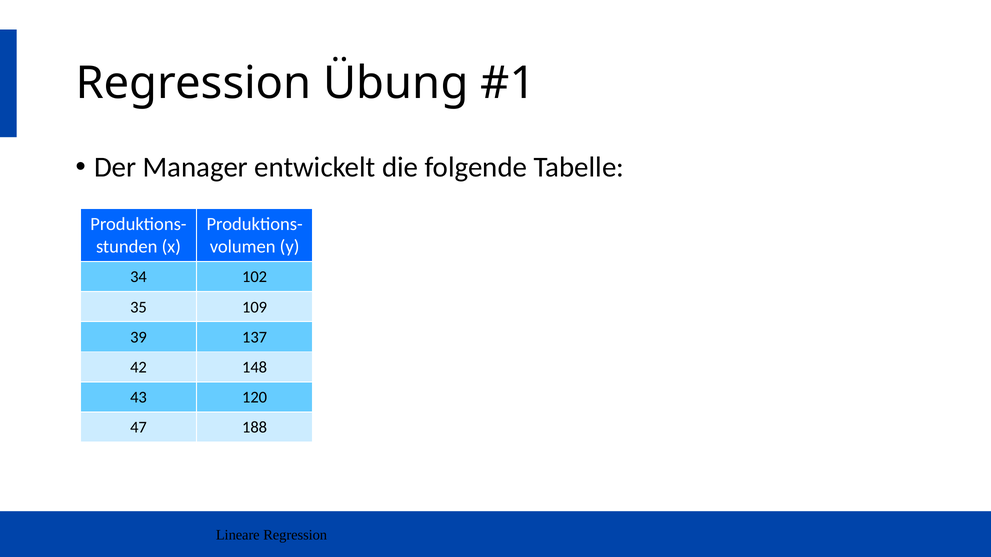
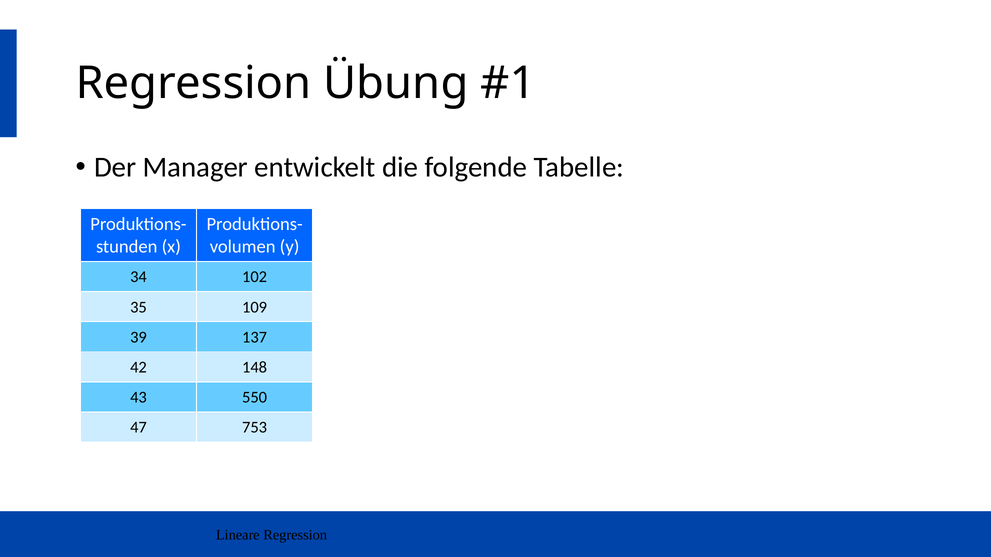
120: 120 -> 550 (255, 398)
188: 188 -> 753 (255, 428)
